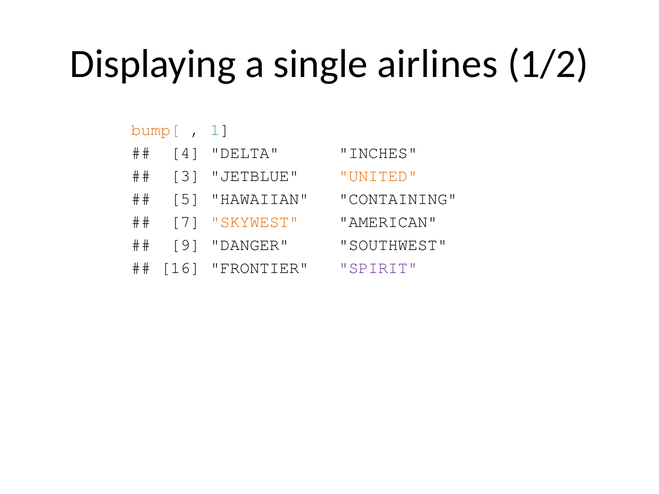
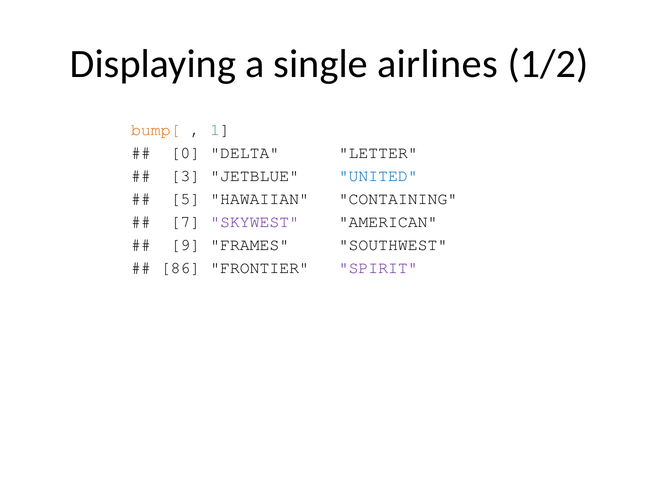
4: 4 -> 0 (185, 153)
INCHES: INCHES -> LETTER (378, 153)
UNITED colour: orange -> blue (378, 176)
SKYWEST colour: orange -> purple (255, 222)
DANGER: DANGER -> FRAMES (250, 245)
16: 16 -> 86 (180, 268)
